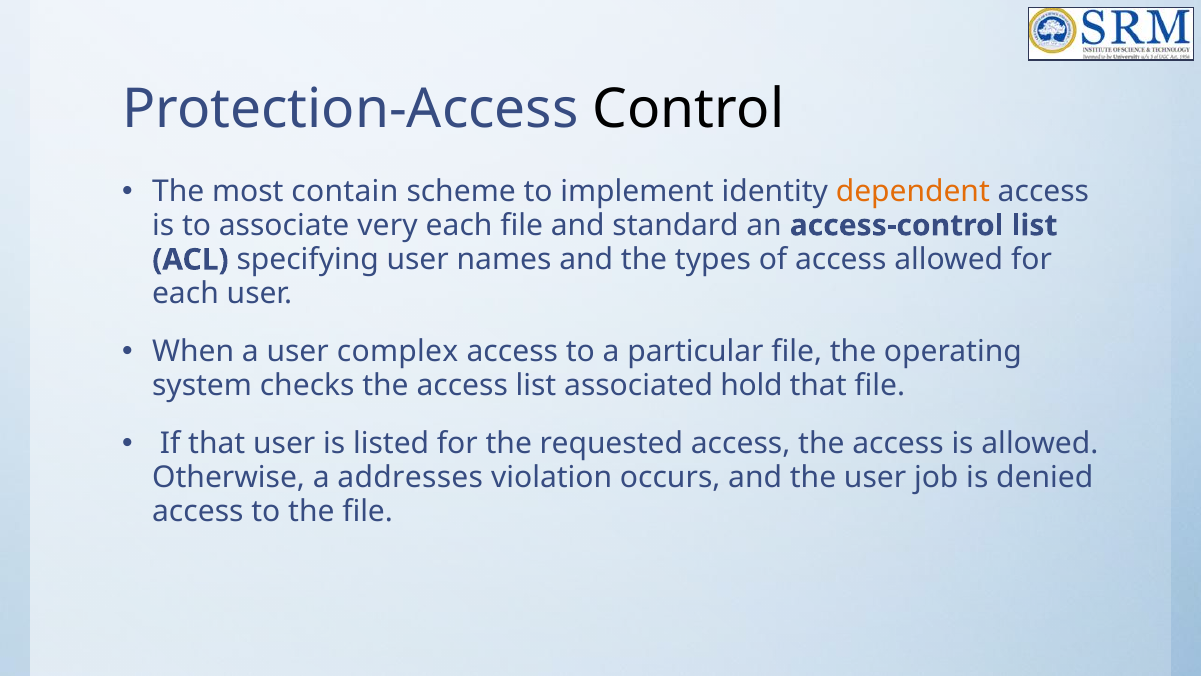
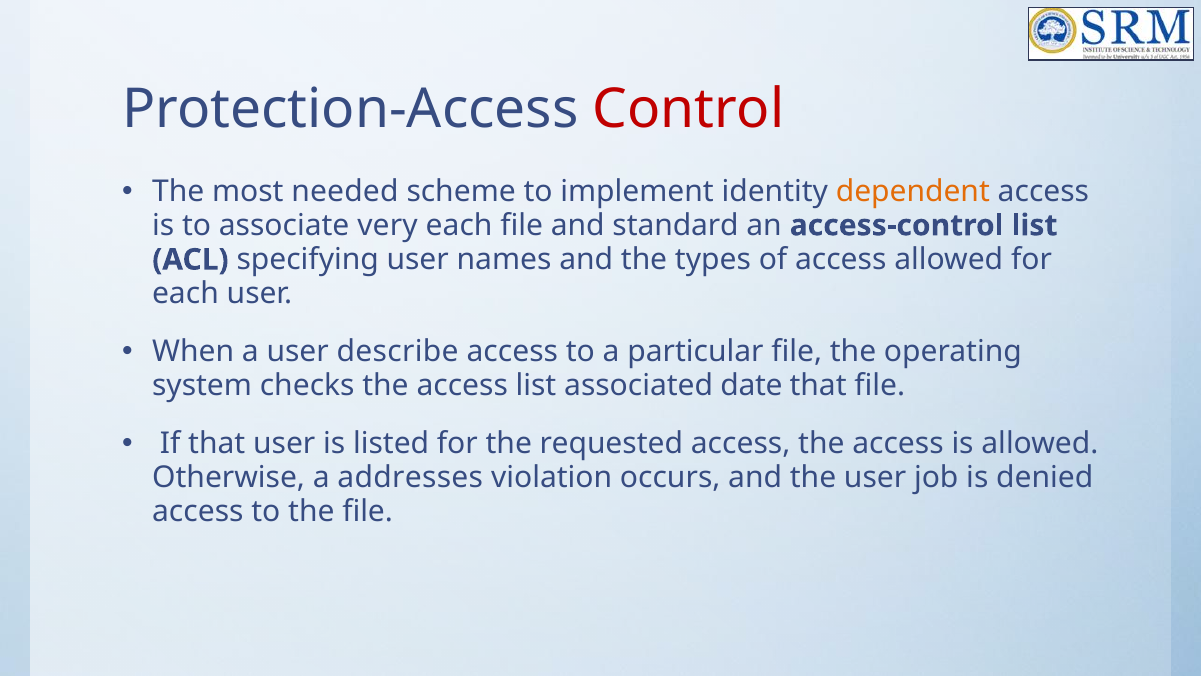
Control colour: black -> red (689, 110)
contain: contain -> needed (345, 191)
complex: complex -> describe (398, 351)
hold: hold -> date (751, 386)
